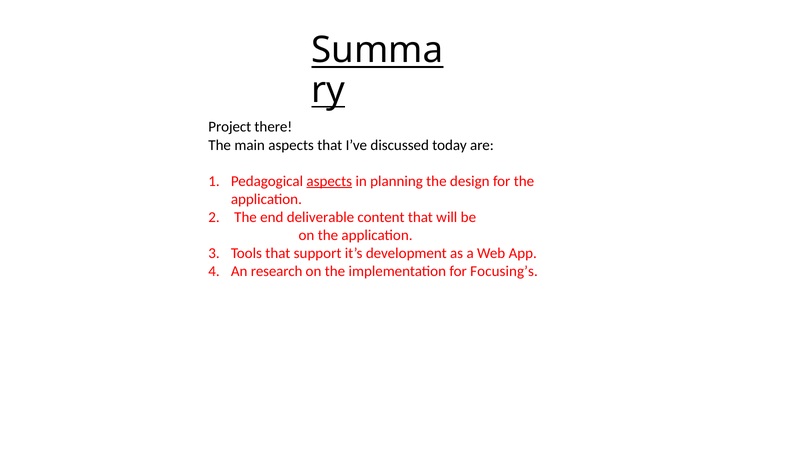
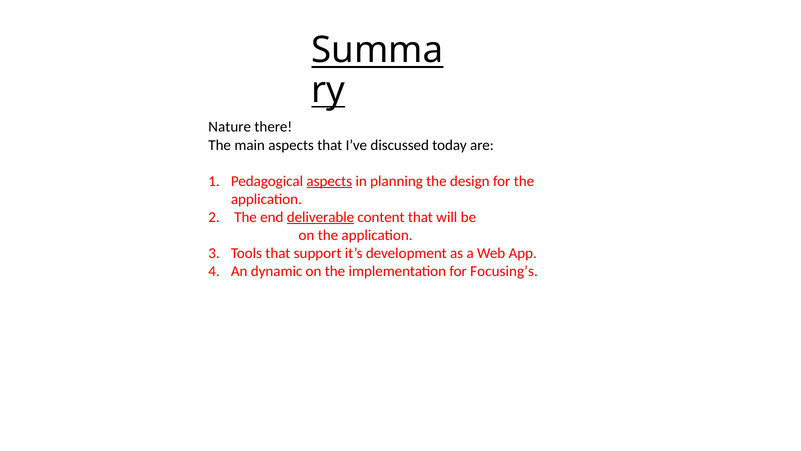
Project: Project -> Nature (230, 127)
deliverable underline: none -> present (321, 217)
research: research -> dynamic (277, 271)
